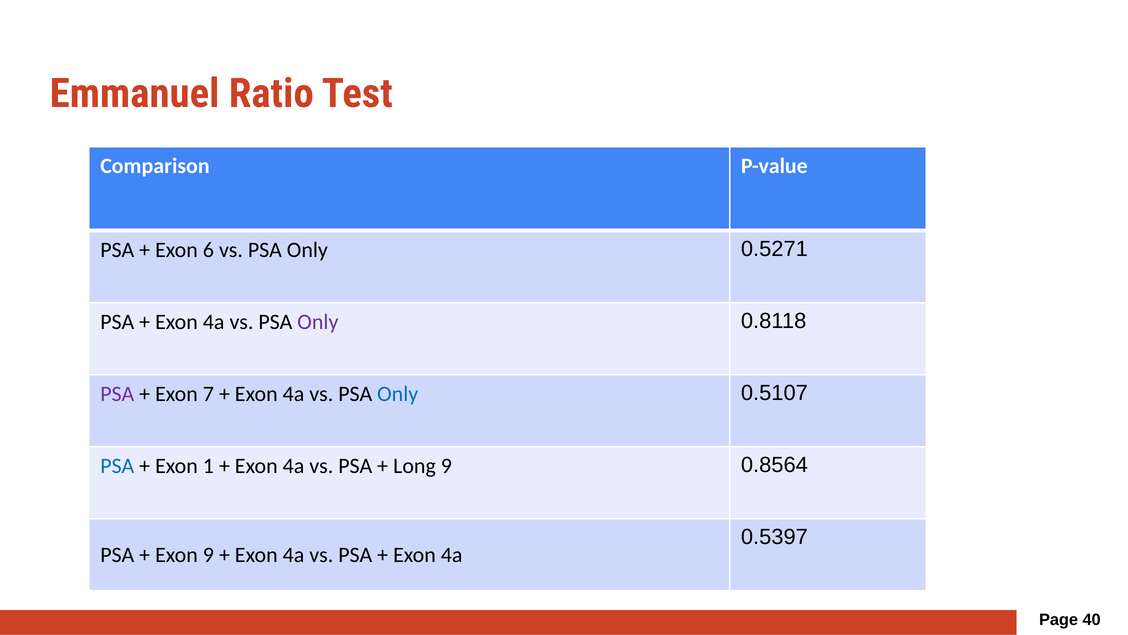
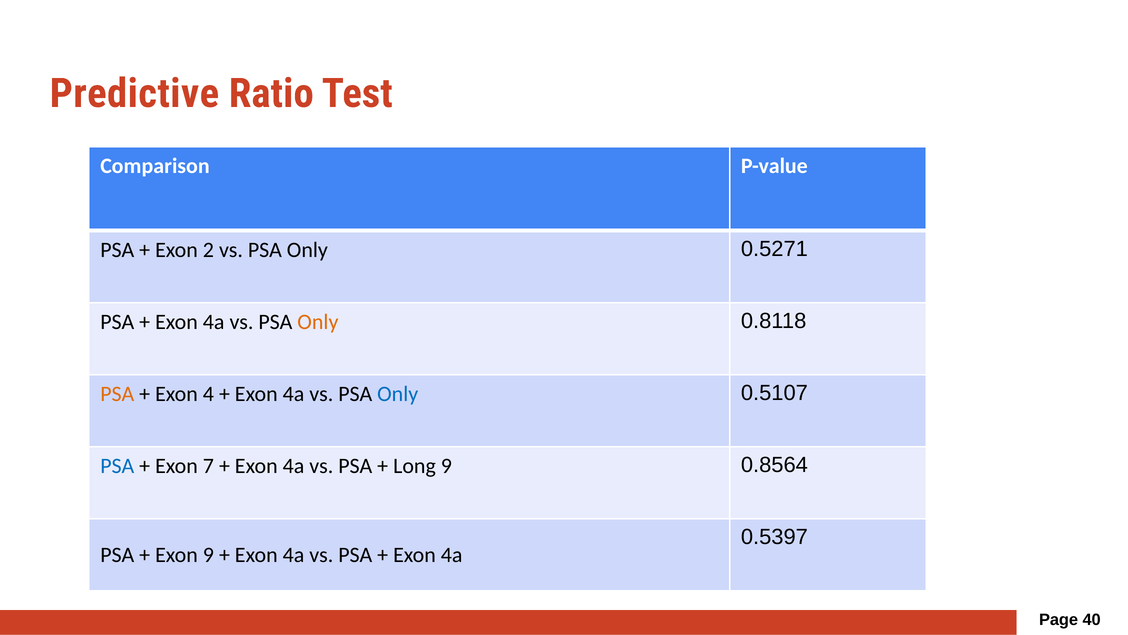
Emmanuel: Emmanuel -> Predictive (134, 93)
6: 6 -> 2 (208, 250)
Only colour: purple -> orange (318, 322)
PSA colour: purple -> orange (117, 394)
7: 7 -> 4 (208, 394)
1: 1 -> 7 (208, 466)
